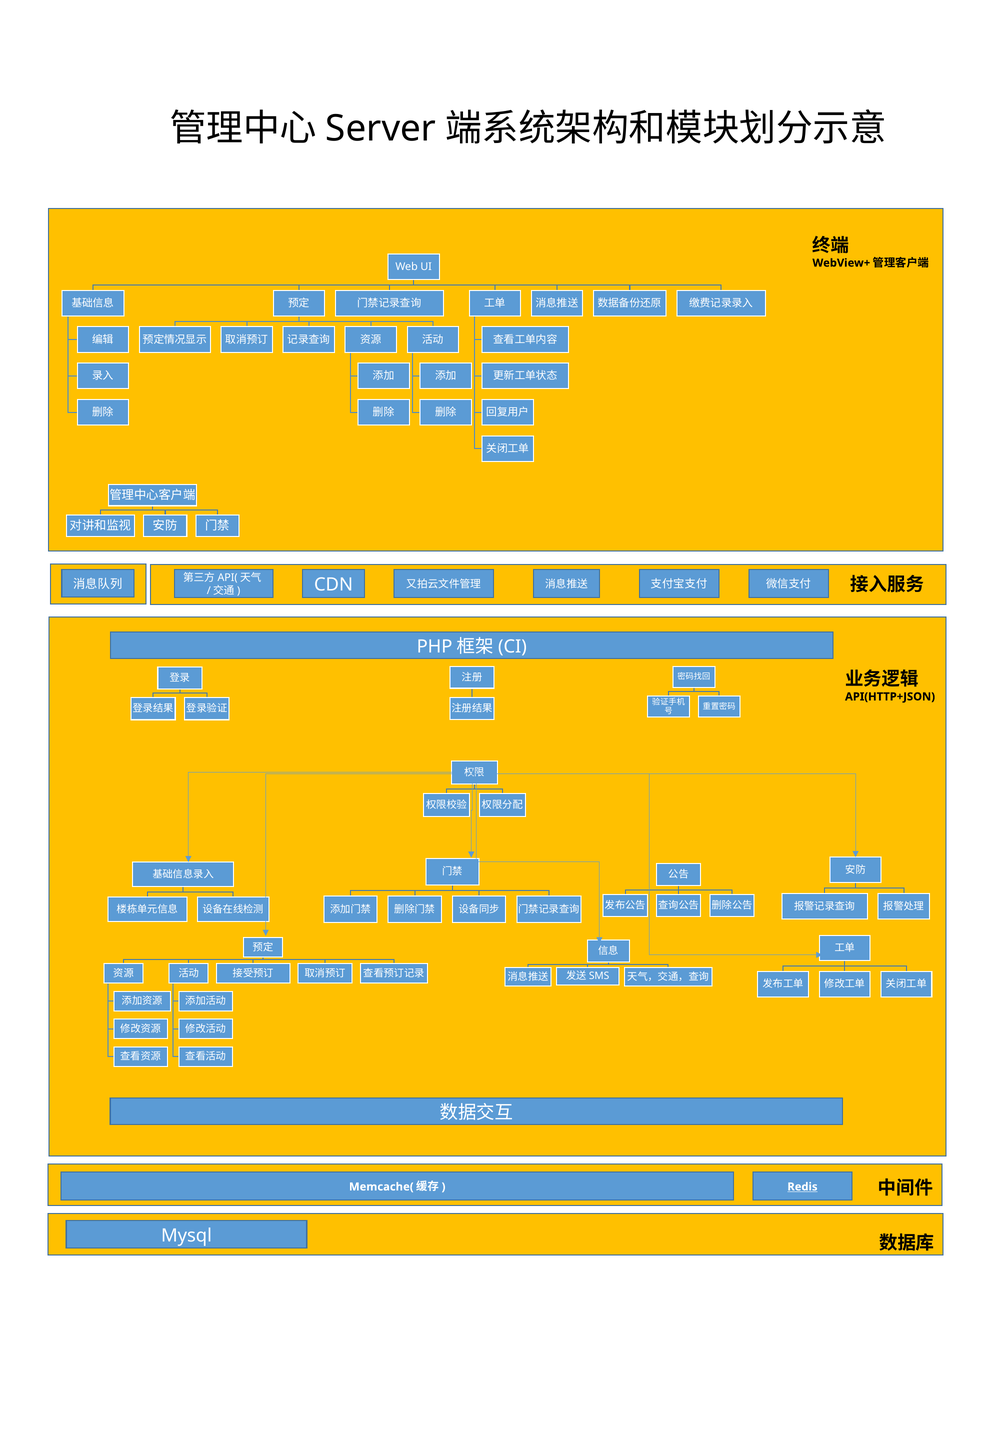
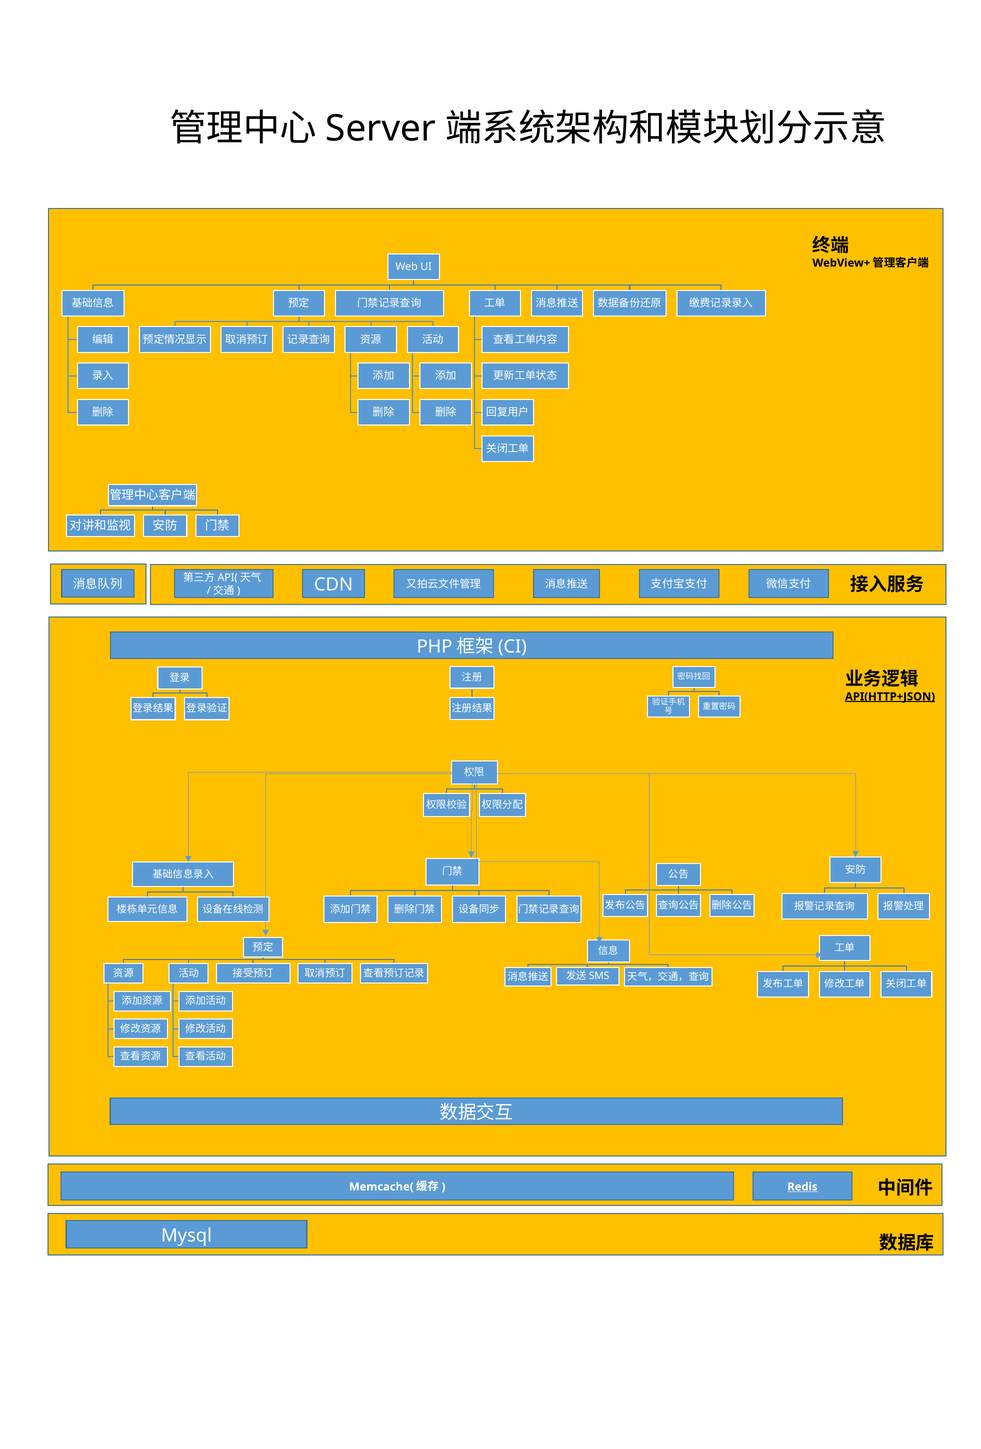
API(HTTP+JSON underline: none -> present (890, 697)
